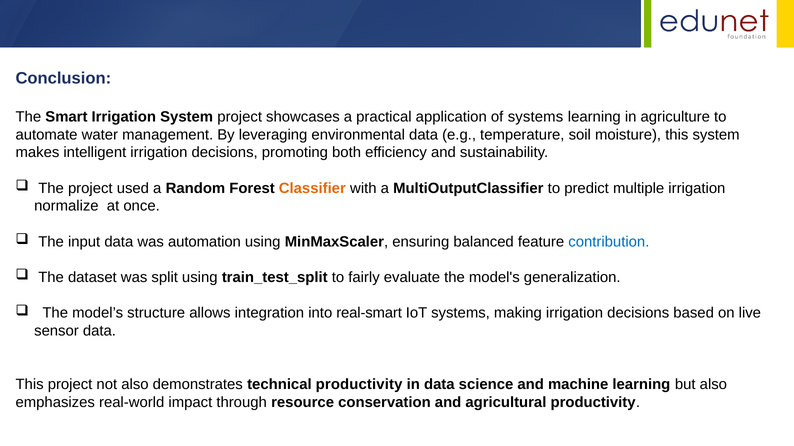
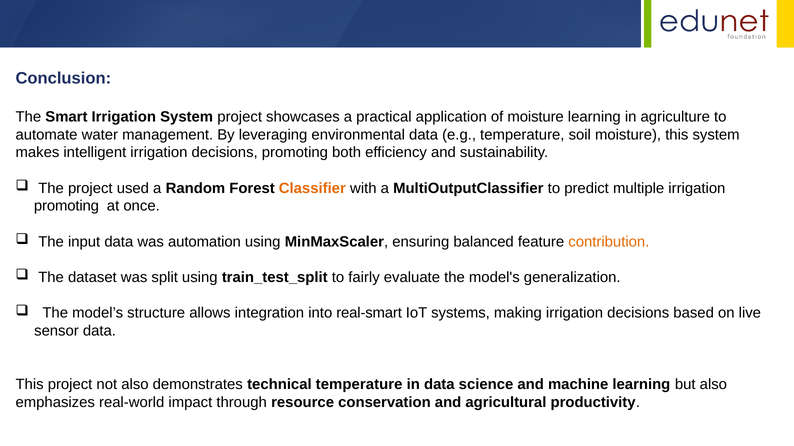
of systems: systems -> moisture (536, 117)
normalize: normalize -> promoting (66, 206)
contribution colour: blue -> orange (609, 242)
technical productivity: productivity -> temperature (359, 385)
